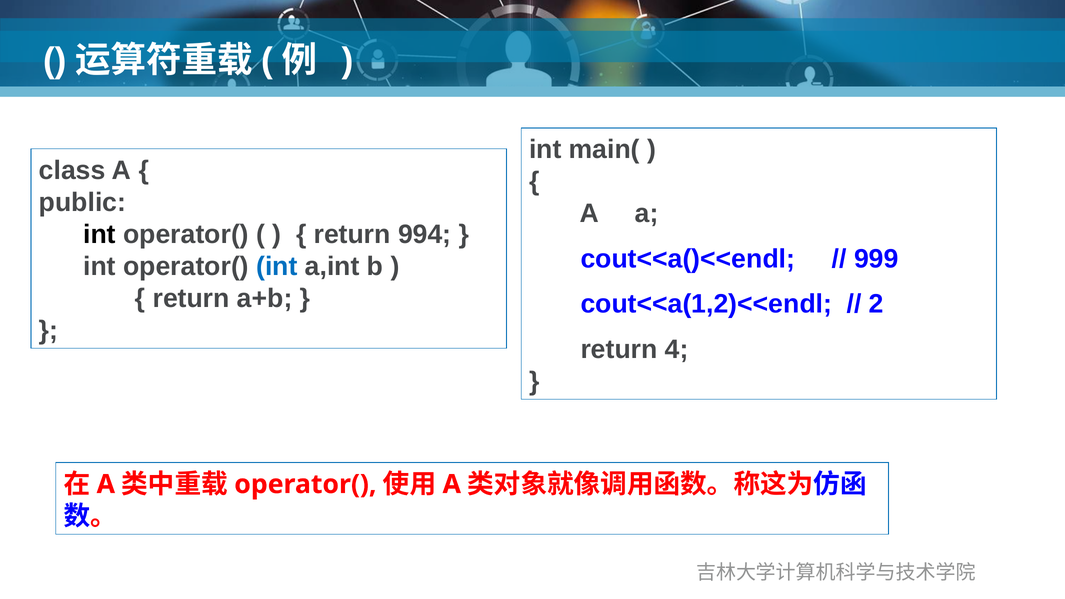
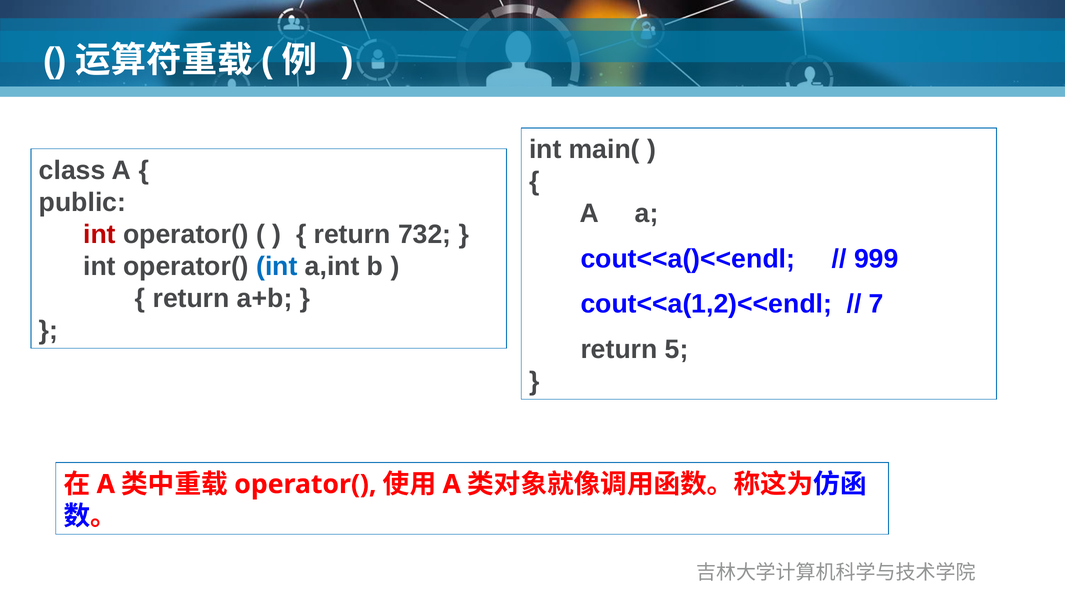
int colour: black -> red (100, 234)
994: 994 -> 732 (425, 234)
2: 2 -> 7 (876, 304)
4: 4 -> 5 (677, 349)
